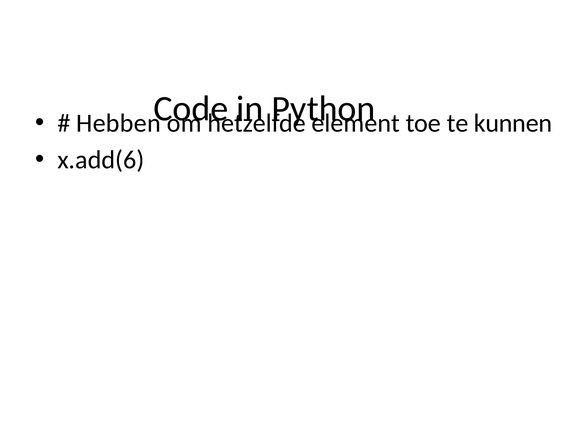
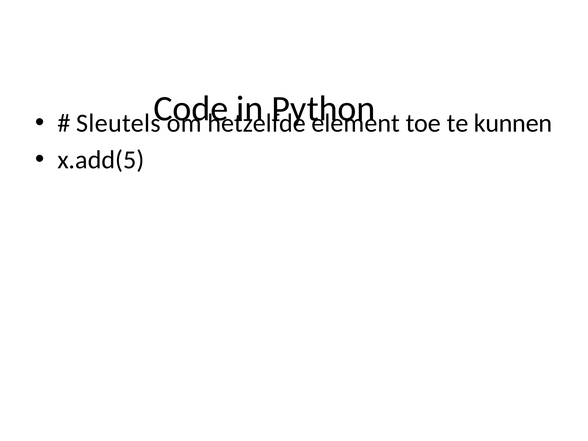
Hebben: Hebben -> Sleutels (118, 123)
x.add(6: x.add(6 -> x.add(5 (101, 160)
